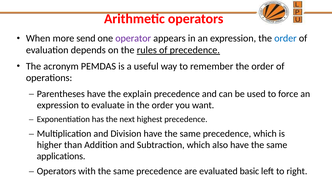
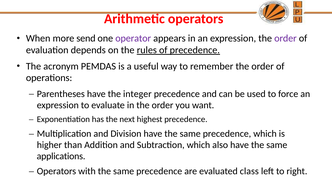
order colour: blue -> purple (285, 38)
explain: explain -> integer (137, 94)
basic: basic -> class (249, 171)
